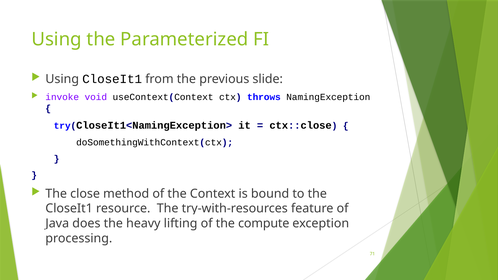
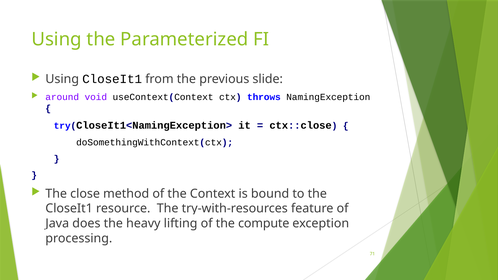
invoke: invoke -> around (62, 97)
